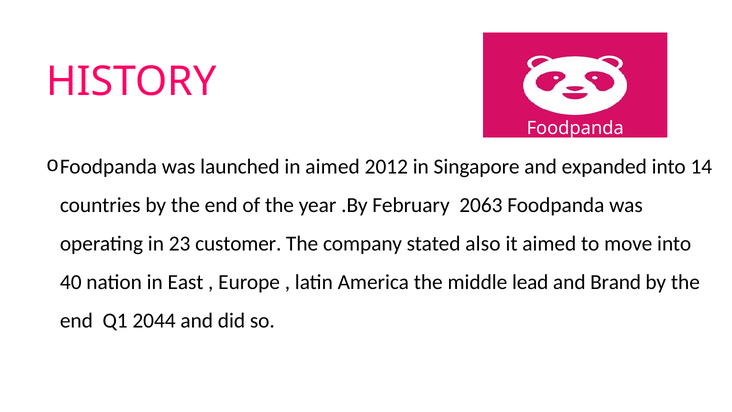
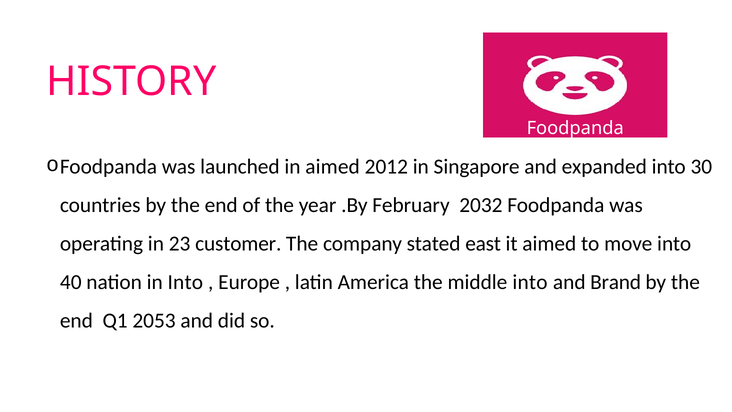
14: 14 -> 30 (701, 167)
2063: 2063 -> 2032 (481, 205)
also: also -> east (483, 244)
in East: East -> Into (185, 282)
middle lead: lead -> into (530, 282)
2044: 2044 -> 2053 (154, 321)
